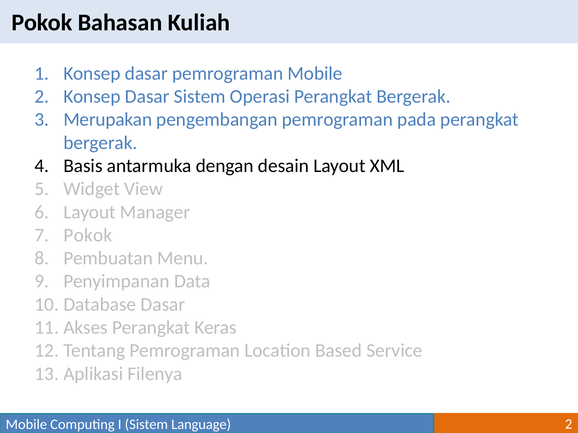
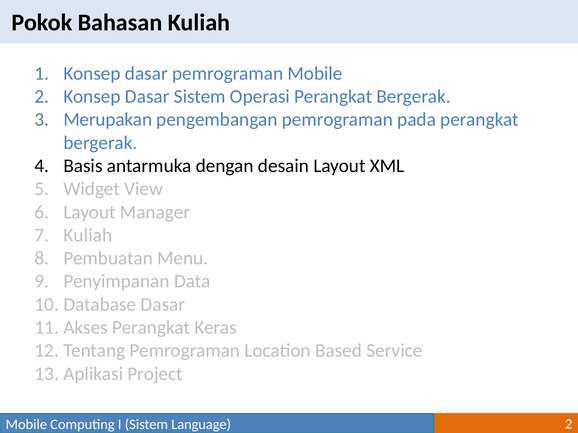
Pokok: Pokok -> Kuliah (88, 235)
Filenya: Filenya -> Project (155, 374)
